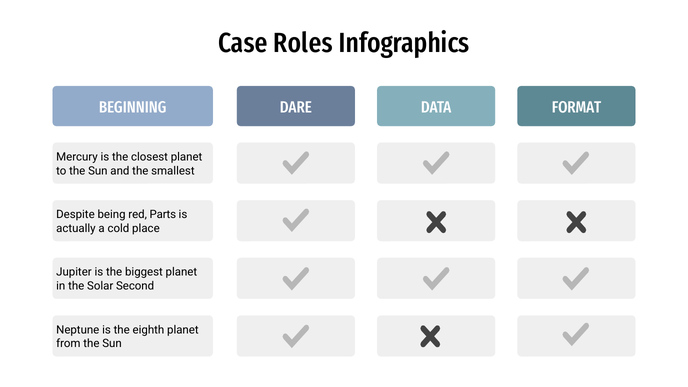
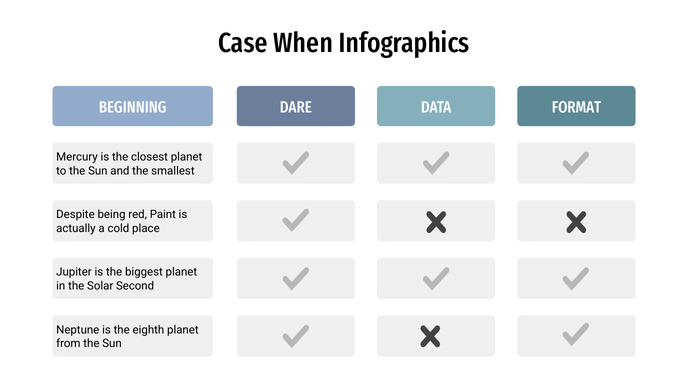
Roles: Roles -> When (303, 43)
Parts: Parts -> Paint (163, 215)
